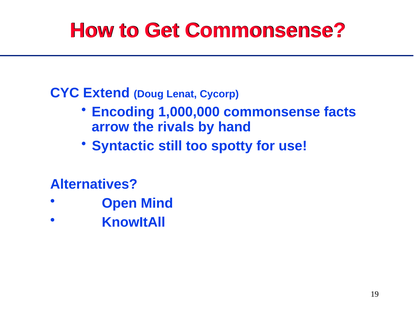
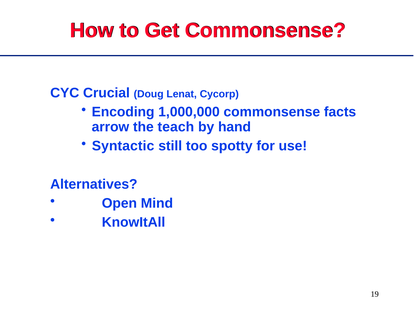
Extend: Extend -> Crucial (106, 93)
rivals: rivals -> teach (176, 127)
